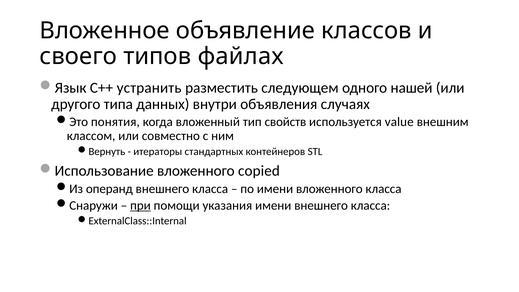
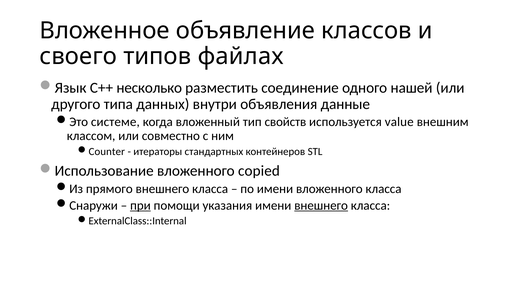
устранить: устранить -> несколько (149, 88)
следующем: следующем -> соединение (300, 88)
случаях: случаях -> данные (345, 104)
понятия: понятия -> системе (115, 122)
Вернуть: Вернуть -> Counter (107, 151)
операнд: операнд -> прямого (109, 189)
внешнего underline: none -> present (321, 205)
